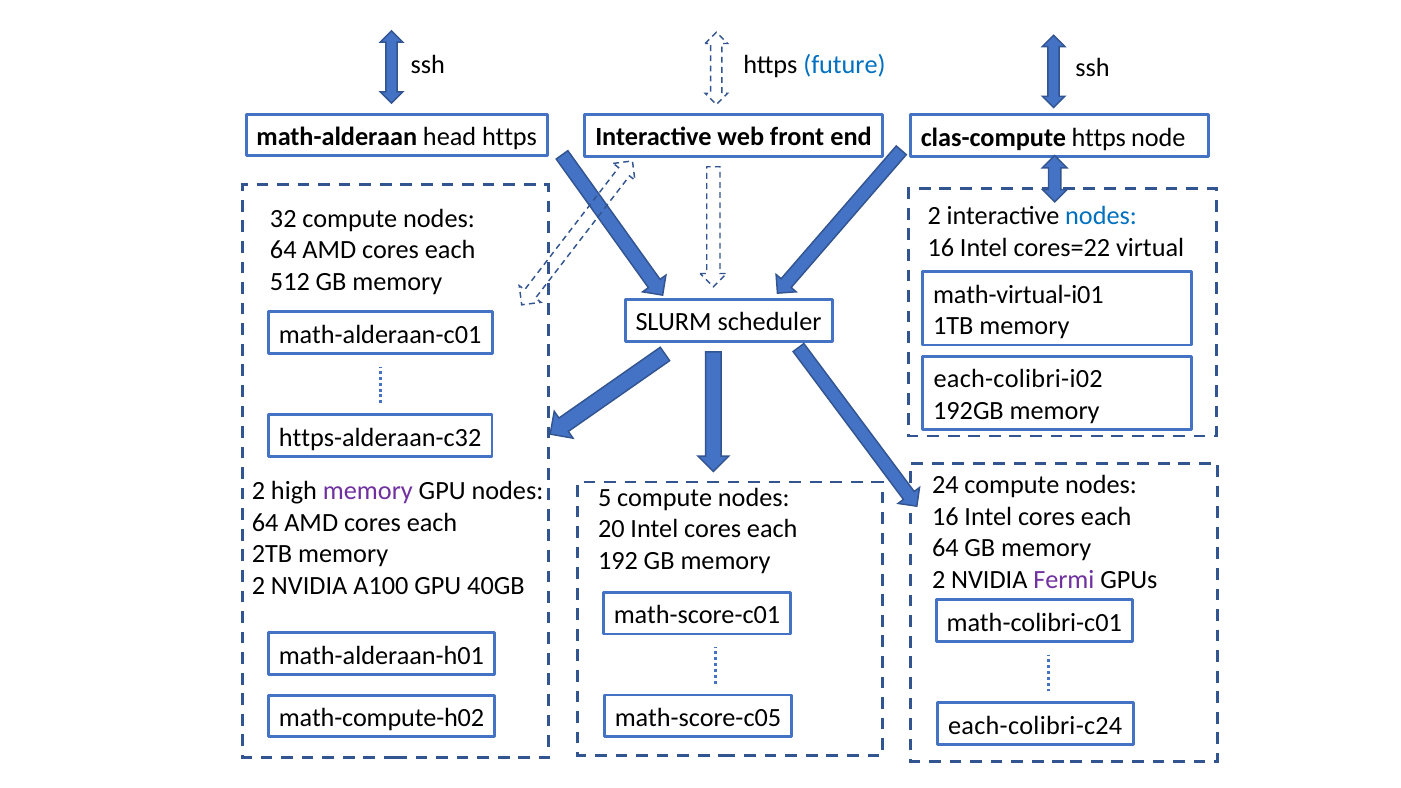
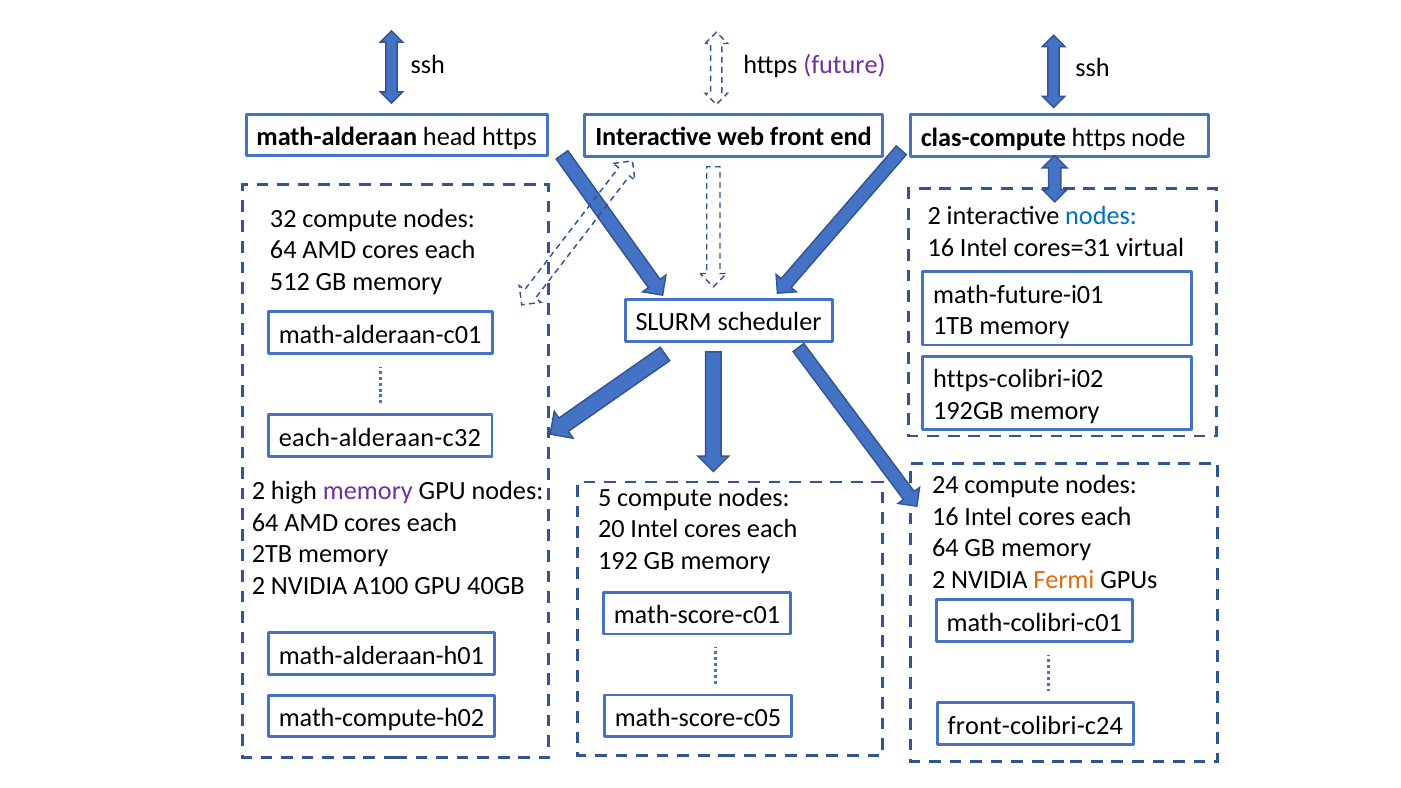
future colour: blue -> purple (844, 65)
cores=22: cores=22 -> cores=31 (1062, 247)
math-virtual-i01: math-virtual-i01 -> math-future-i01 (1018, 294)
each-colibri-i02: each-colibri-i02 -> https-colibri-i02 (1018, 379)
https-alderaan-c32: https-alderaan-c32 -> each-alderaan-c32 (380, 437)
Fermi colour: purple -> orange (1064, 580)
each-colibri-c24: each-colibri-c24 -> front-colibri-c24 (1035, 726)
